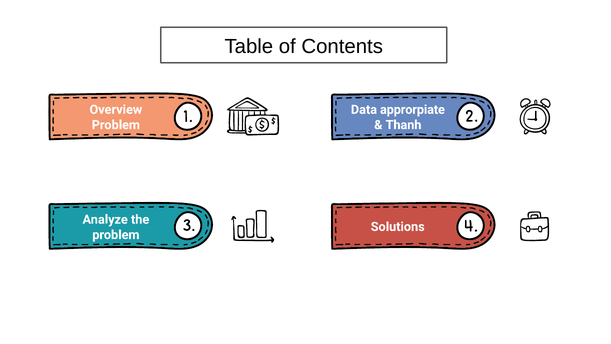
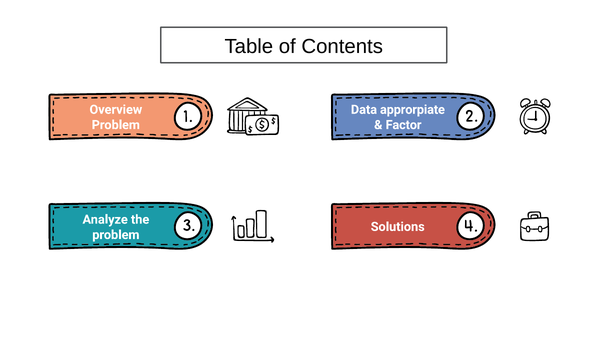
Thanh: Thanh -> Factor (404, 125)
